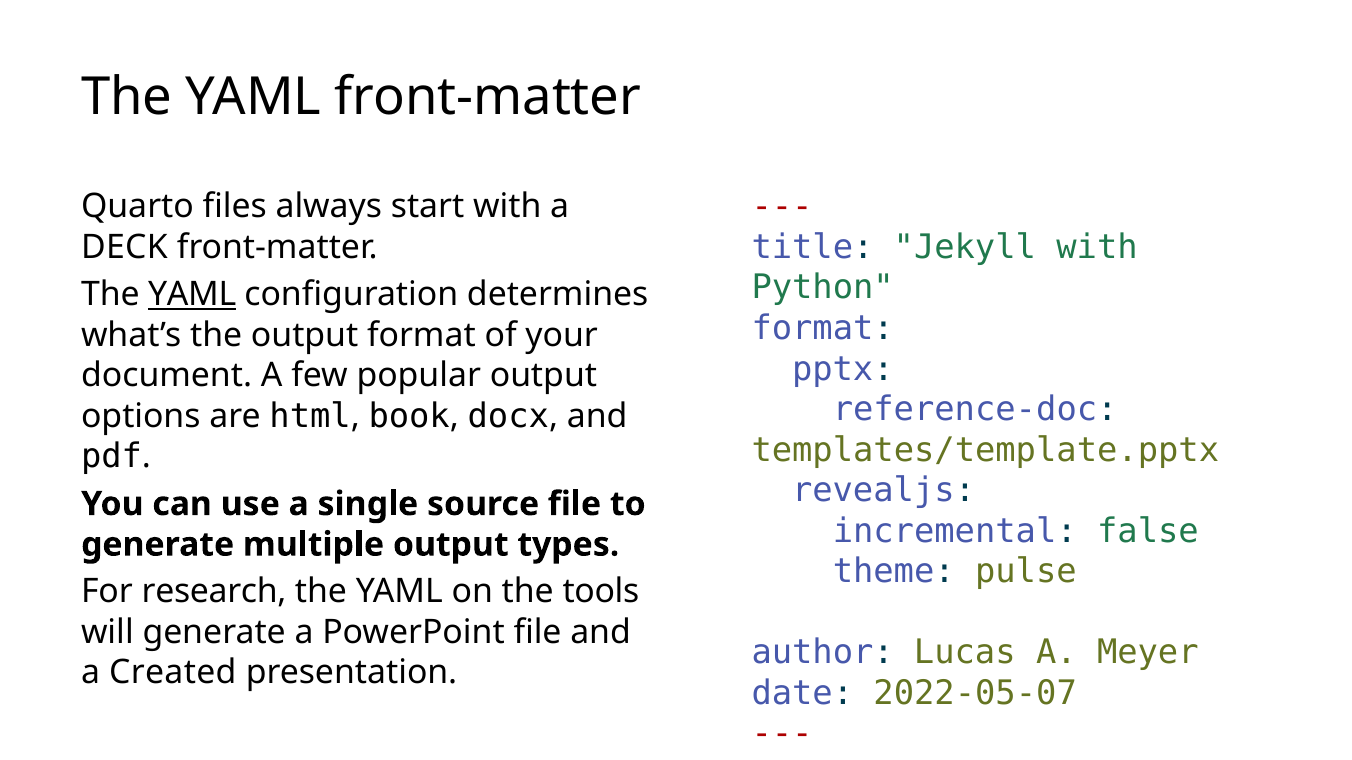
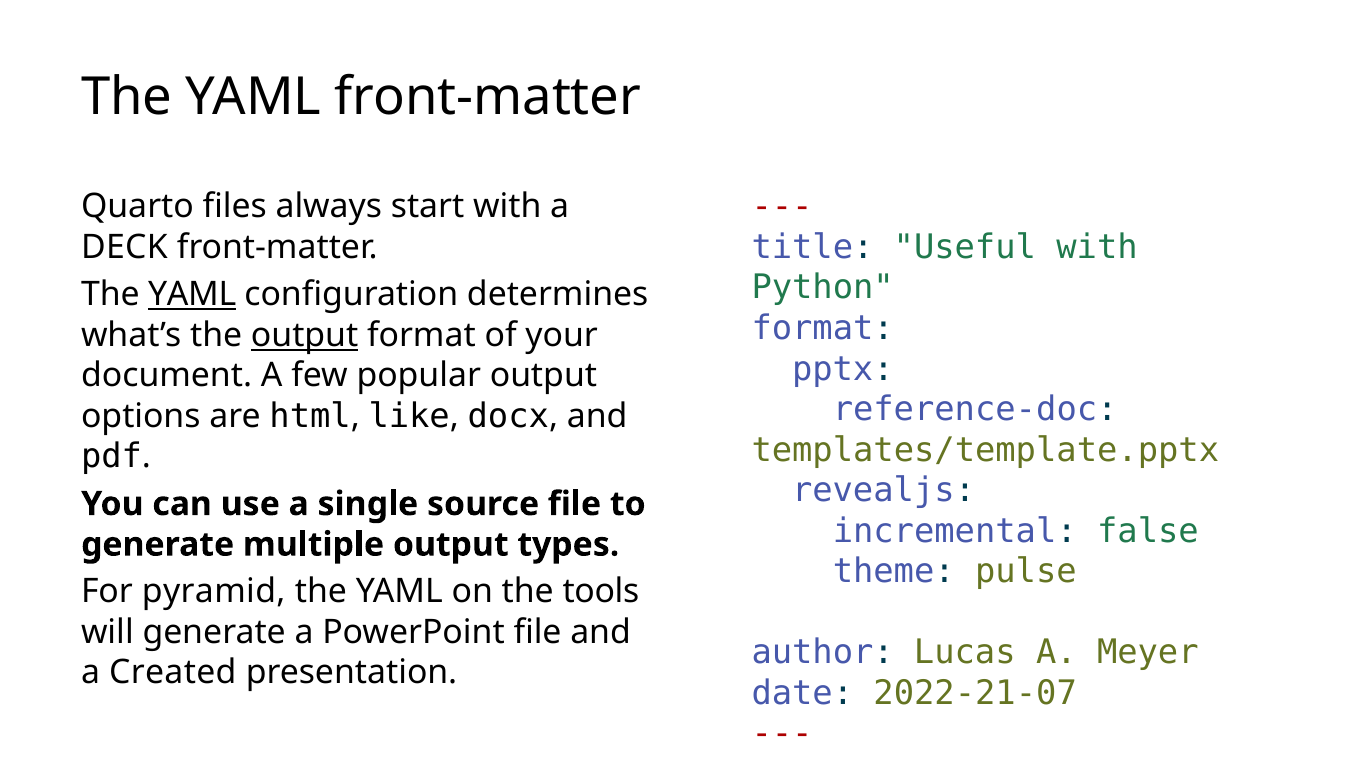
Jekyll: Jekyll -> Useful (965, 247)
output underline: none -> present (305, 335)
book: book -> like (409, 416)
research: research -> pyramid (214, 592)
2022-05-07: 2022-05-07 -> 2022-21-07 (975, 694)
